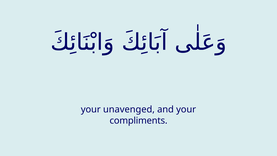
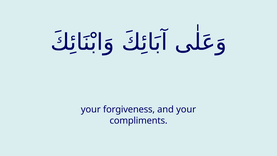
unavenged: unavenged -> forgiveness (129, 109)
